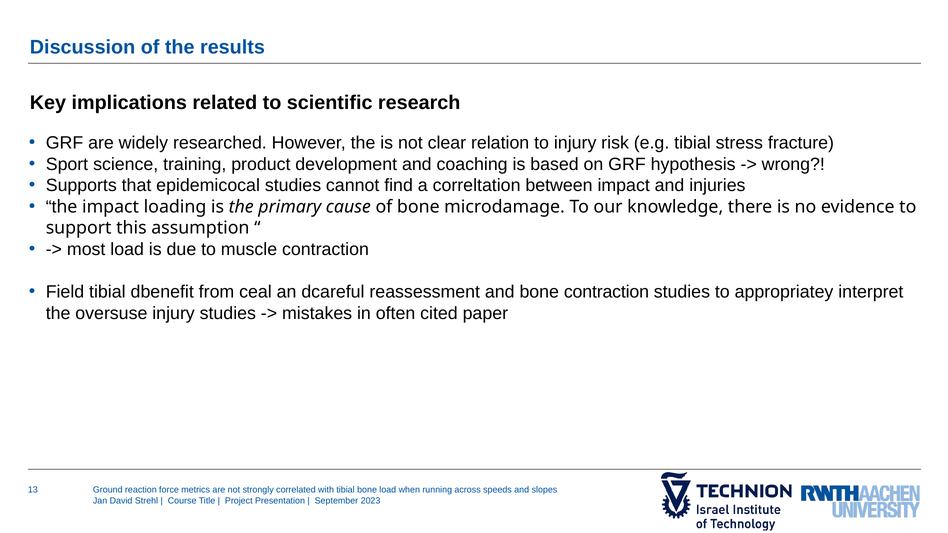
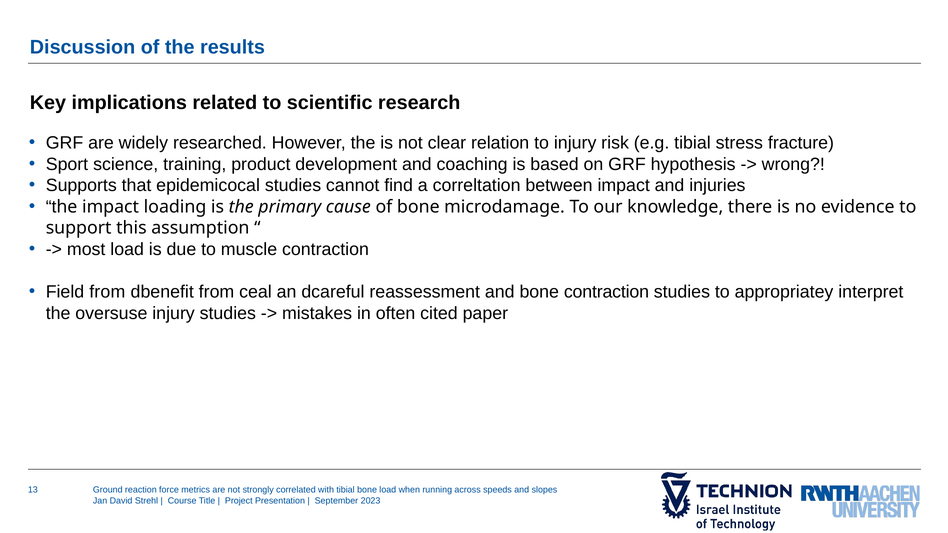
Field tibial: tibial -> from (107, 292)
